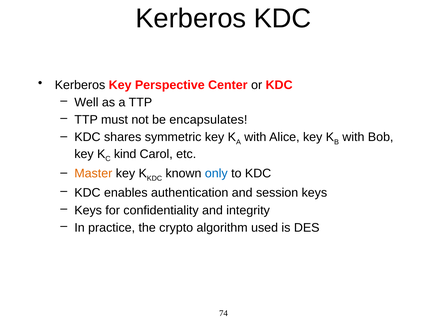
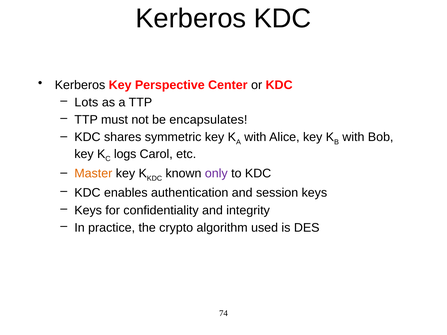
Well: Well -> Lots (86, 102)
kind: kind -> logs (125, 154)
only colour: blue -> purple (216, 174)
